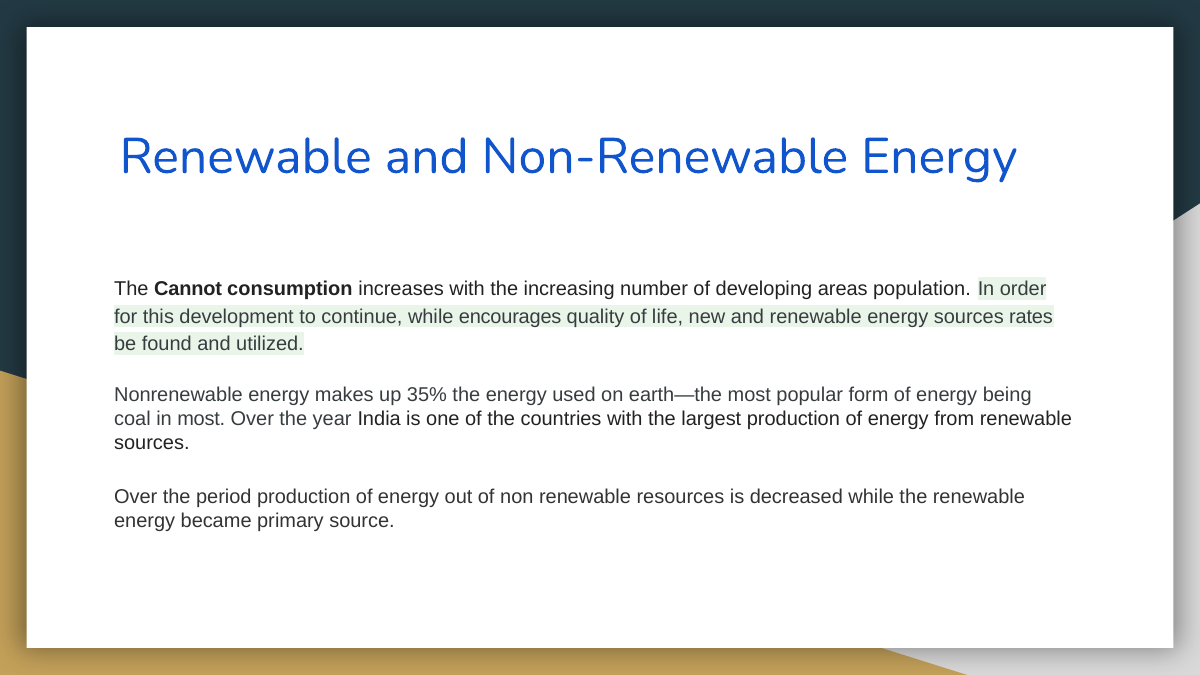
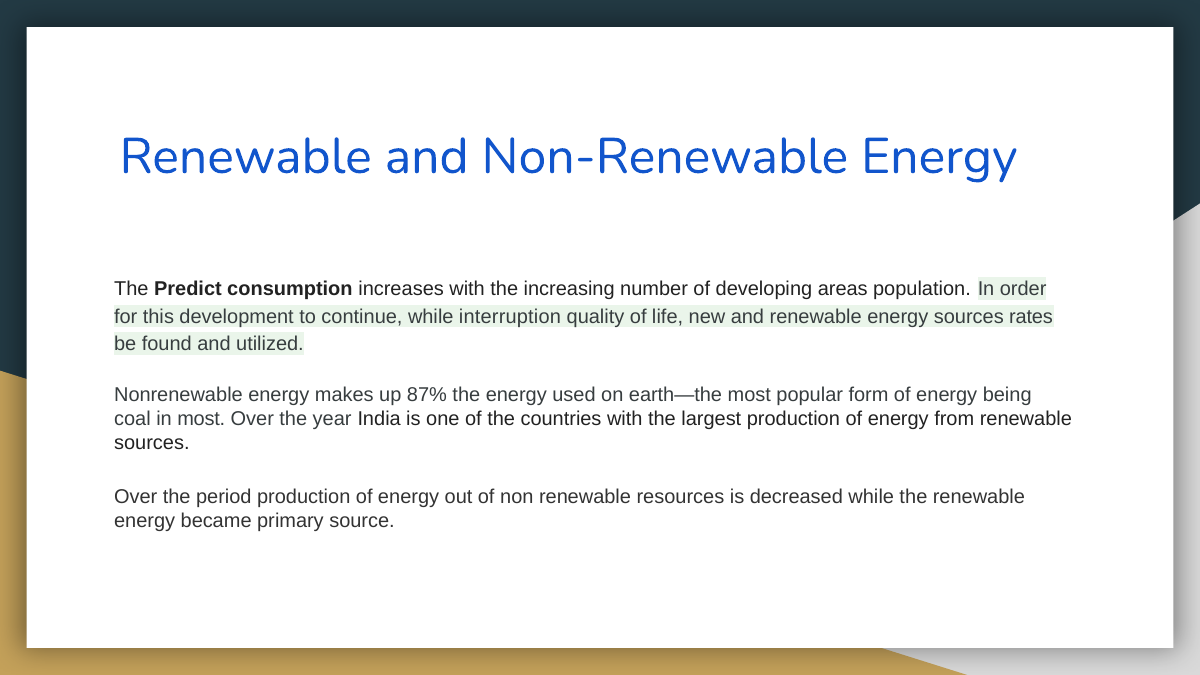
Cannot: Cannot -> Predict (188, 289)
encourages: encourages -> interruption (510, 317)
35%: 35% -> 87% (427, 395)
